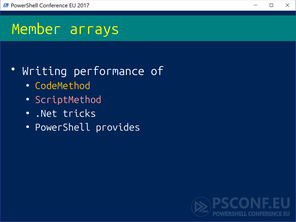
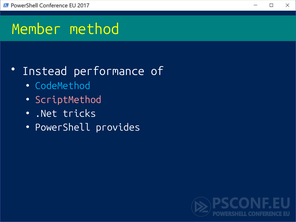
arrays: arrays -> method (95, 29)
Writing: Writing -> Instead (45, 71)
CodeMethod colour: yellow -> light blue (63, 86)
